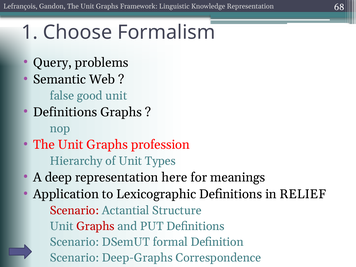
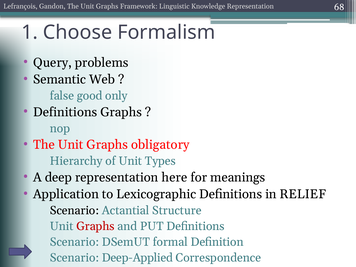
good unit: unit -> only (116, 96)
profession: profession -> obligatory (160, 145)
Scenario colour: red -> black (74, 210)
Deep-Graphs: Deep-Graphs -> Deep-Applied (137, 258)
